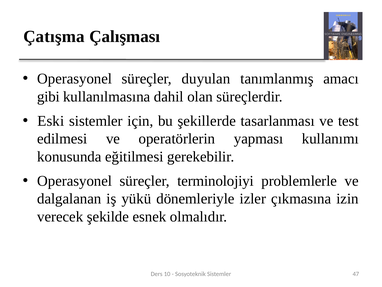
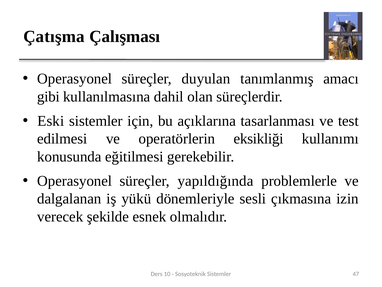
şekillerde: şekillerde -> açıklarına (207, 121)
yapması: yapması -> eksikliği (259, 139)
terminolojiyi: terminolojiyi -> yapıldığında (215, 181)
izler: izler -> sesli (253, 198)
